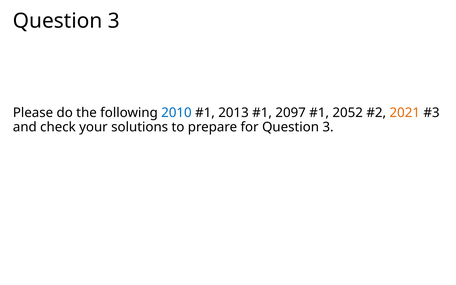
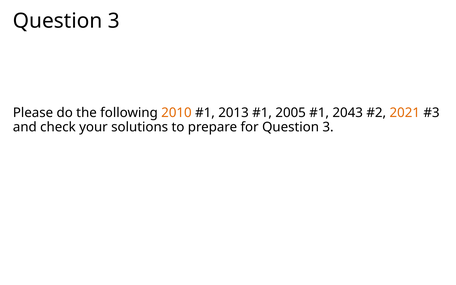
2010 colour: blue -> orange (176, 113)
2097: 2097 -> 2005 (291, 113)
2052: 2052 -> 2043 (348, 113)
